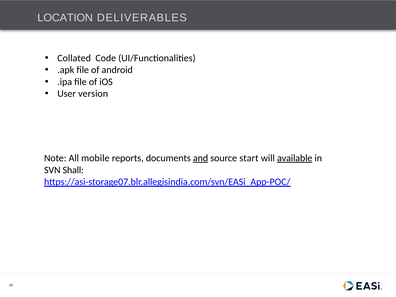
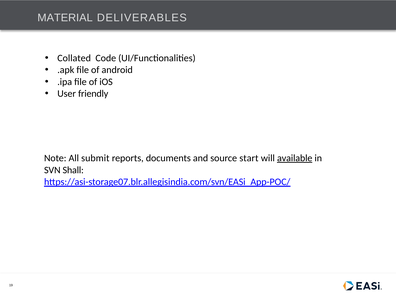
LOCATION: LOCATION -> MATERIAL (65, 18)
version: version -> friendly (93, 94)
mobile: mobile -> submit (95, 158)
and underline: present -> none (201, 158)
